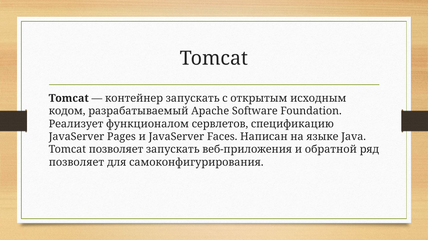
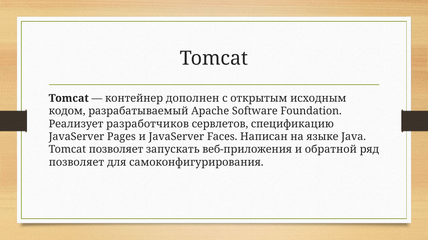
контейнер запускать: запускать -> дополнен (193, 99)
функционалом: функционалом -> разработчиков (148, 124)
